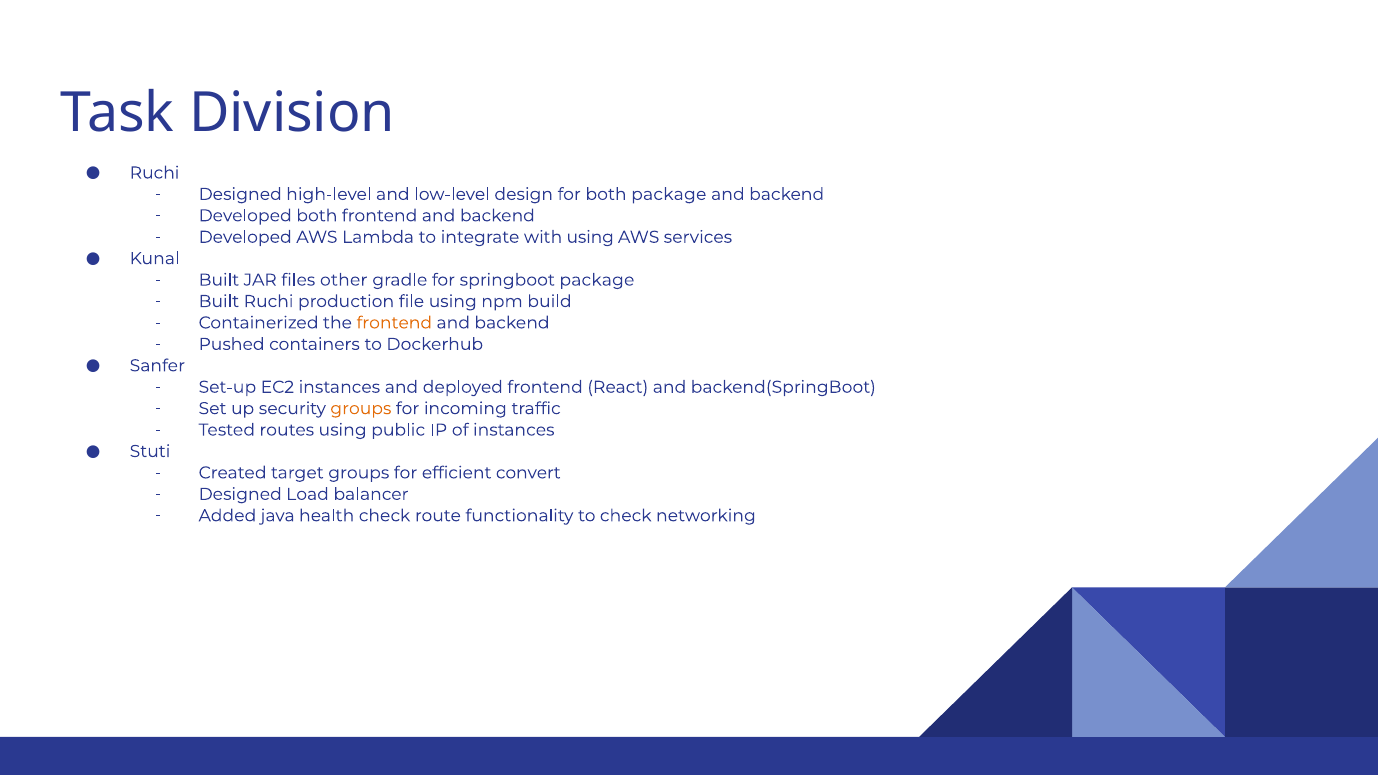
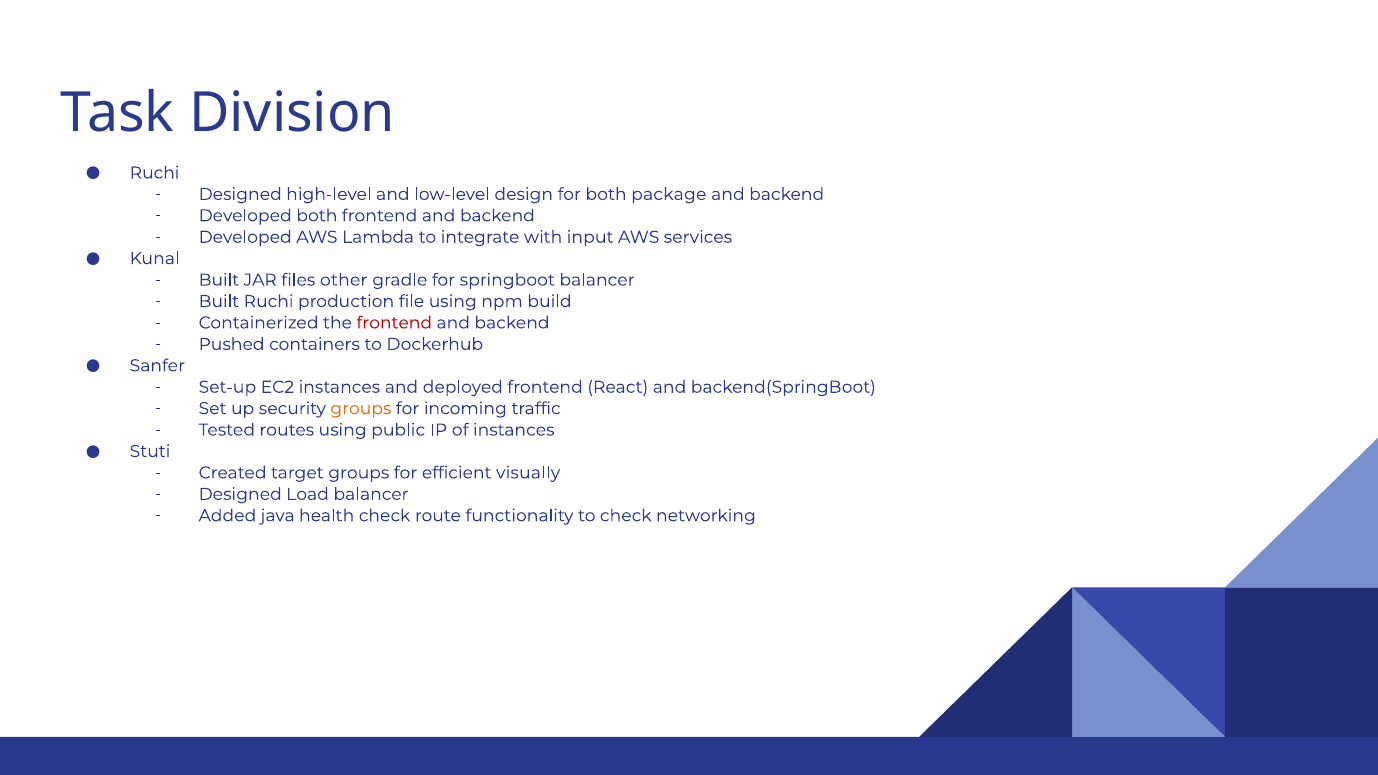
with using: using -> input (590, 237)
springboot package: package -> balancer (597, 280)
frontend colour: orange -> red (394, 323)
convert: convert -> visually (528, 473)
